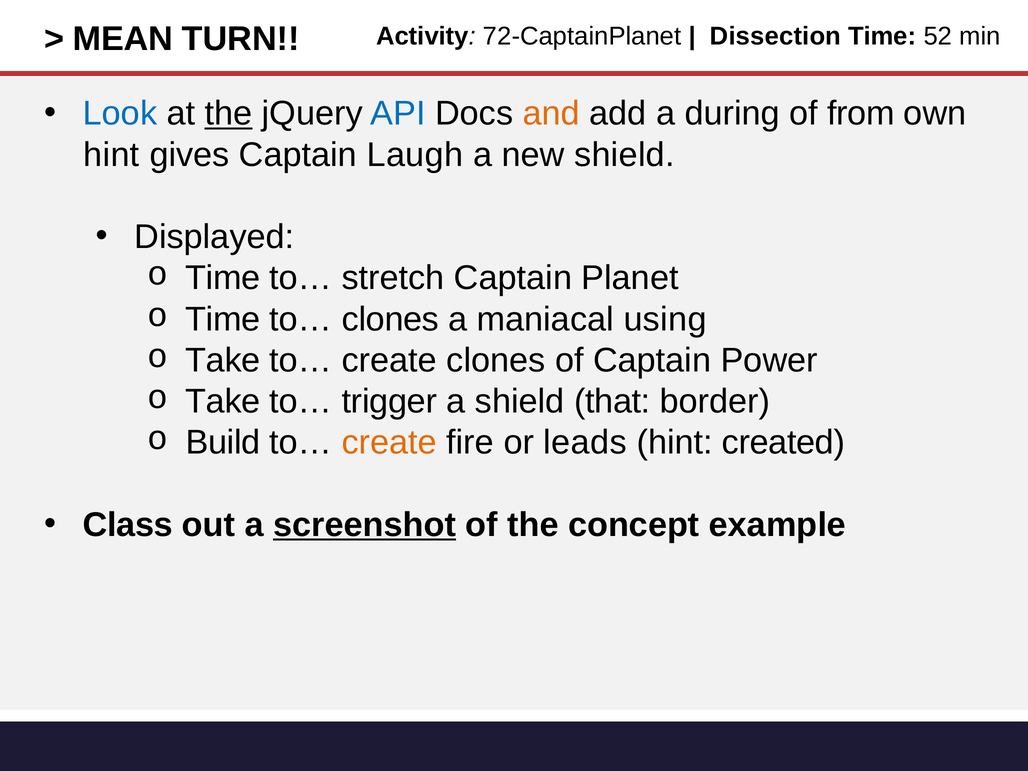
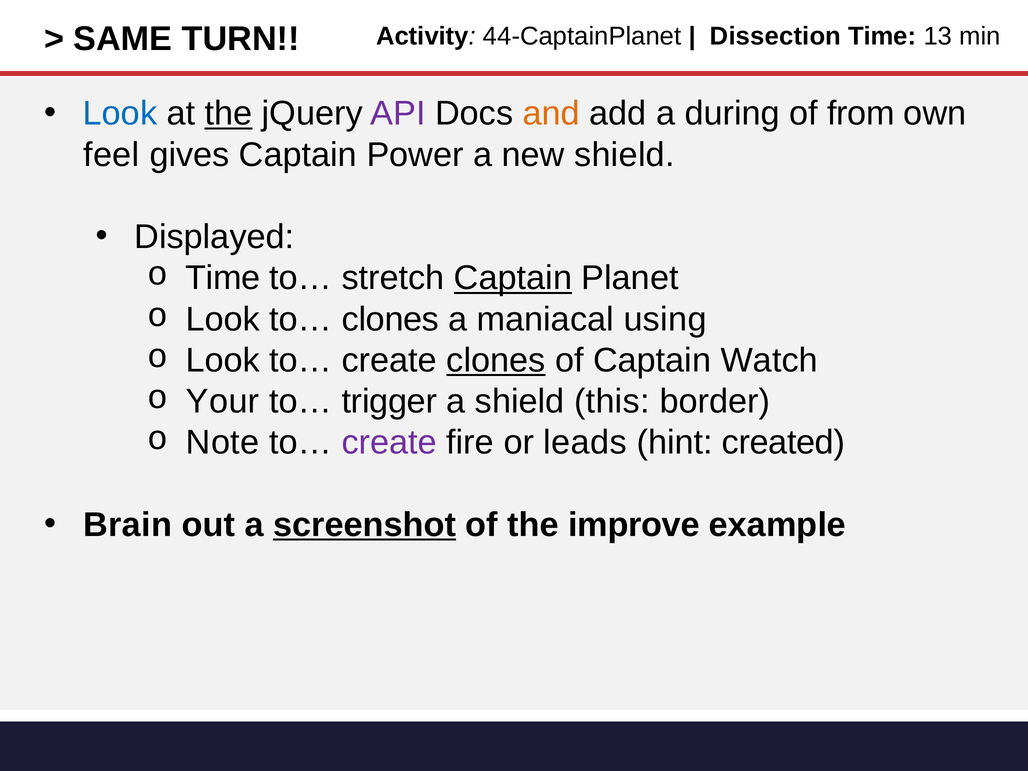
MEAN: MEAN -> SAME (123, 39)
72-CaptainPlanet: 72-CaptainPlanet -> 44-CaptainPlanet (582, 36)
52: 52 -> 13 (938, 36)
API colour: blue -> purple (398, 114)
hint: hint -> feel (111, 155)
Laugh: Laugh -> Power (415, 155)
Captain underline: none -> present (513, 278)
Time: Time -> Look (223, 319)
Take: Take -> Look (223, 360)
clones underline: none -> present (496, 360)
Power: Power -> Watch (769, 360)
Take: Take -> Your (223, 402)
that: that -> this (612, 402)
Build: Build -> Note (223, 443)
create colour: orange -> purple (389, 443)
Class: Class -> Brain (127, 525)
concept: concept -> improve (634, 525)
